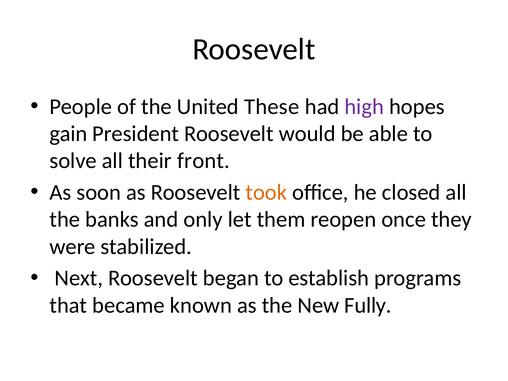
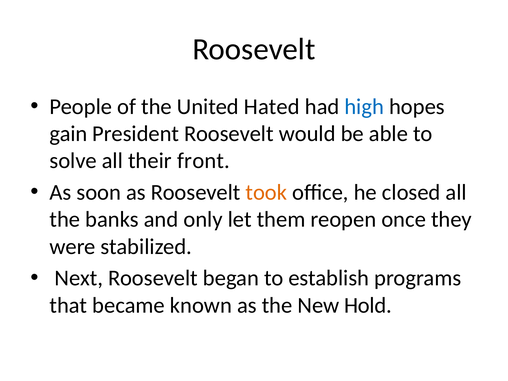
These: These -> Hated (272, 107)
high colour: purple -> blue (364, 107)
Fully: Fully -> Hold (368, 305)
